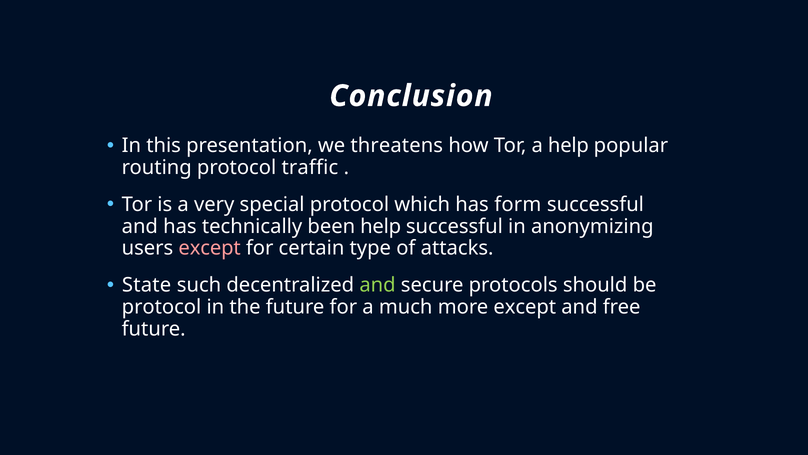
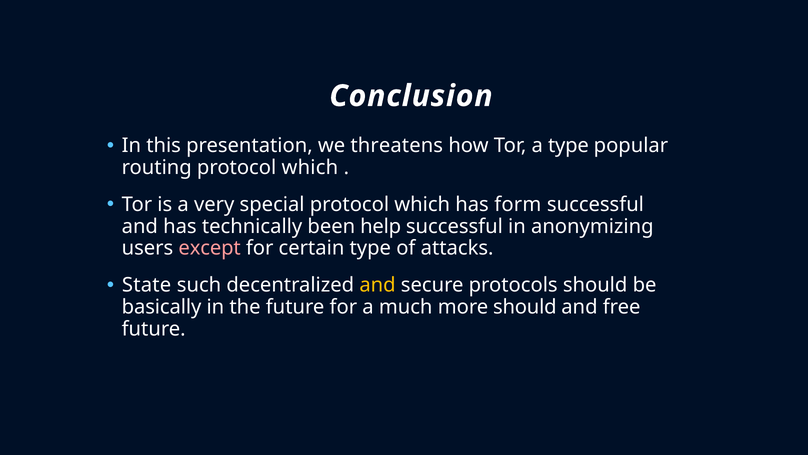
a help: help -> type (568, 146)
routing protocol traffic: traffic -> which (310, 167)
and colour: light green -> yellow (378, 285)
protocol: protocol -> basically (162, 307)
more except: except -> should (525, 307)
